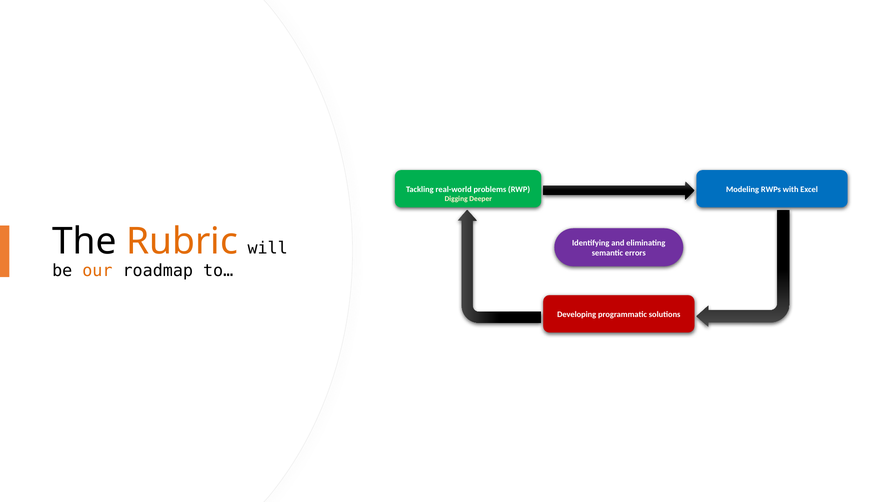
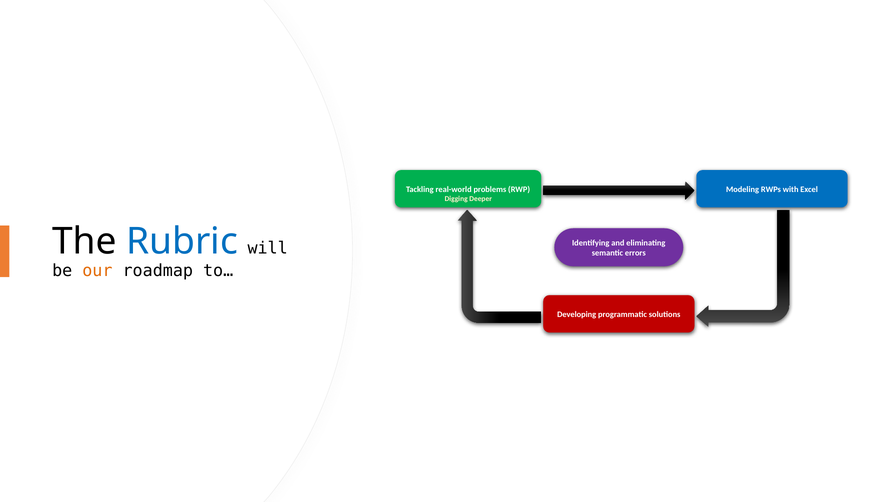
Rubric colour: orange -> blue (182, 241)
